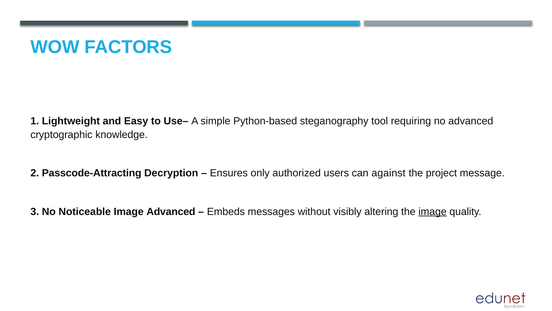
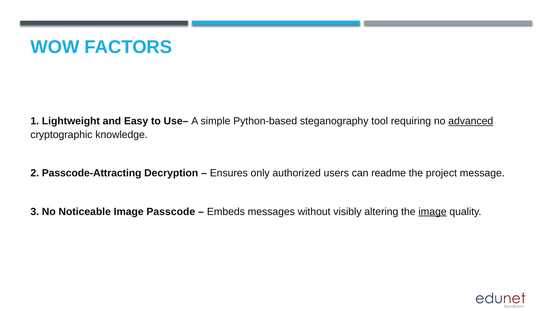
advanced underline: none -> present (471, 121)
against: against -> readme (389, 173)
Image Advanced: Advanced -> Passcode (171, 211)
